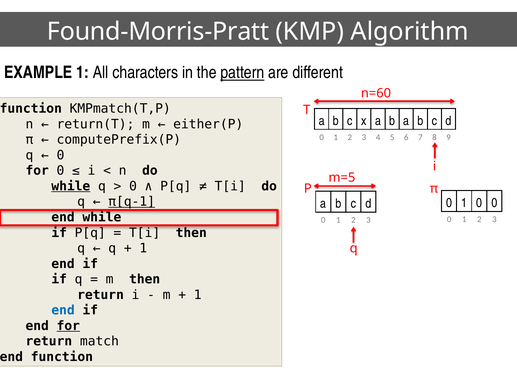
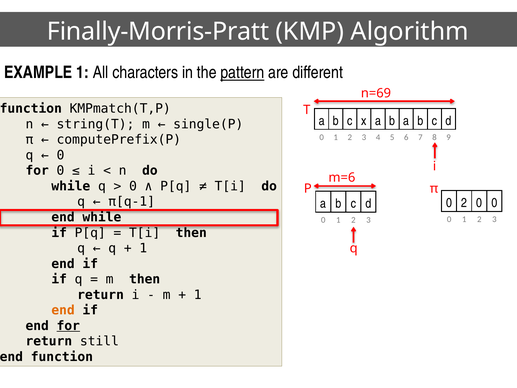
Found-Morris-Pratt: Found-Morris-Pratt -> Finally-Morris-Pratt (158, 31)
n=60: n=60 -> n=69 (376, 93)
return(T: return(T -> string(T (95, 124)
either(P: either(P -> single(P (208, 124)
m=5: m=5 -> m=6 (342, 177)
while underline: present -> none (71, 186)
π[q-1 underline: present -> none (132, 202)
1: 1 -> 2 (464, 203)
end colour: blue -> orange (63, 310)
match: match -> still (99, 341)
